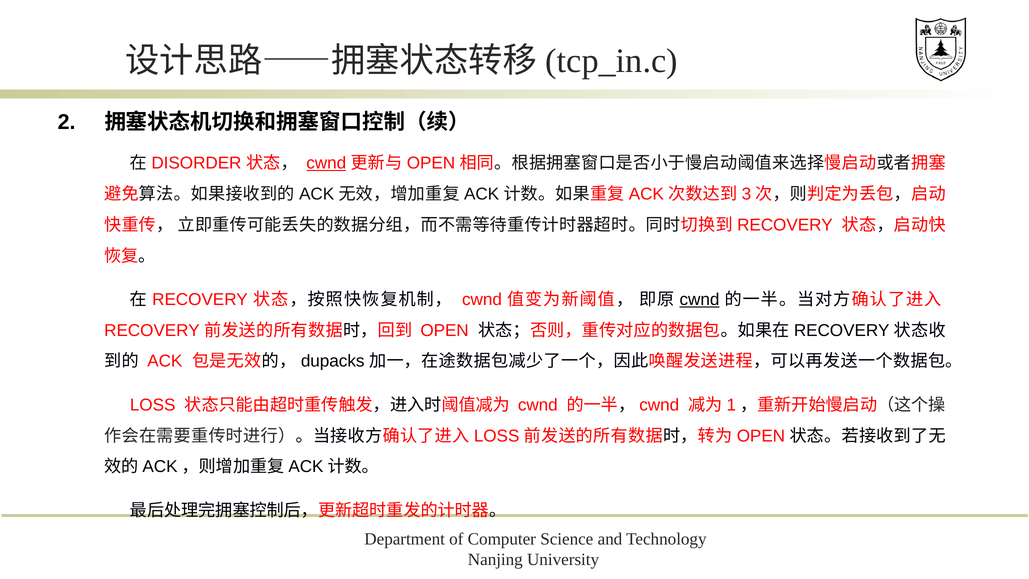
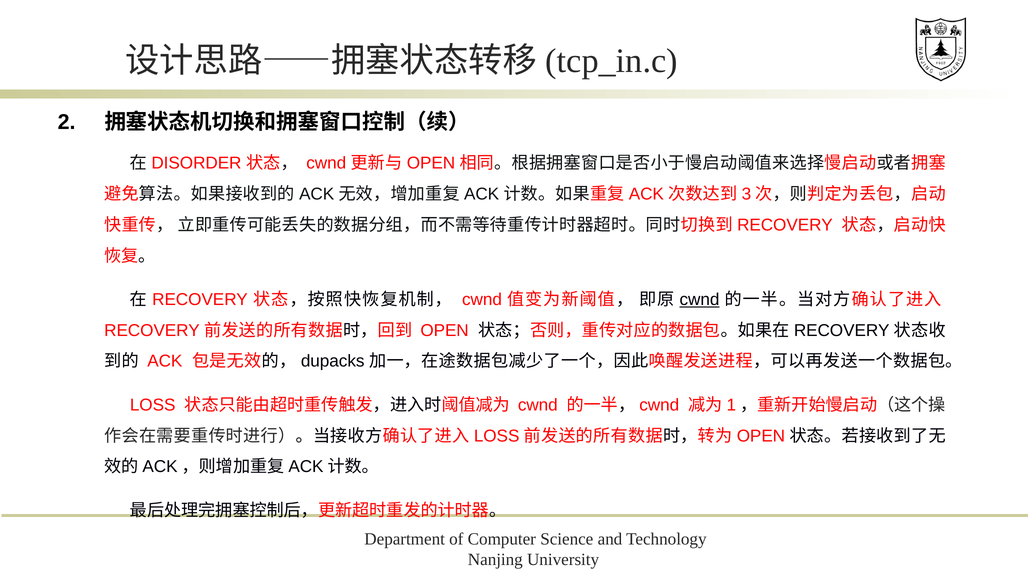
cwnd underline: present -> none (326, 163)
